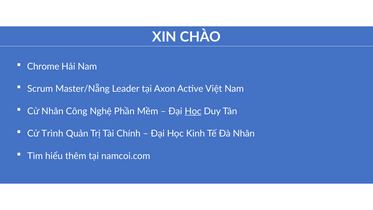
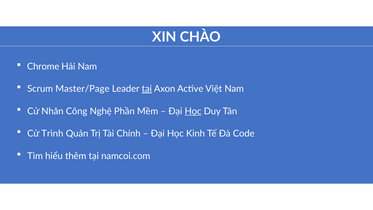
Master/Nẵng: Master/Nẵng -> Master/Page (82, 89)
tại underline: none -> present (147, 89)
Đà Nhân: Nhân -> Code (244, 134)
